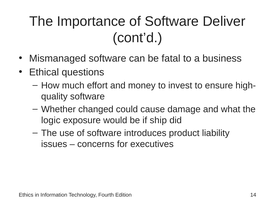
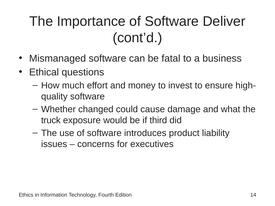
logic: logic -> truck (51, 120)
ship: ship -> third (158, 120)
